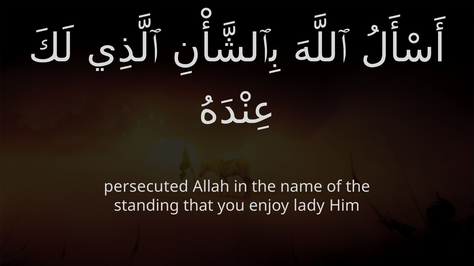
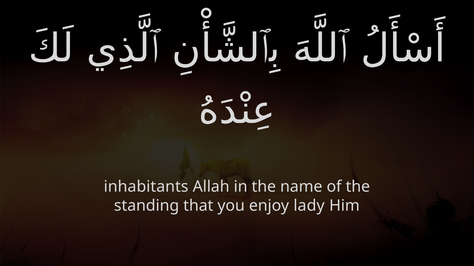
persecuted: persecuted -> inhabitants (146, 187)
